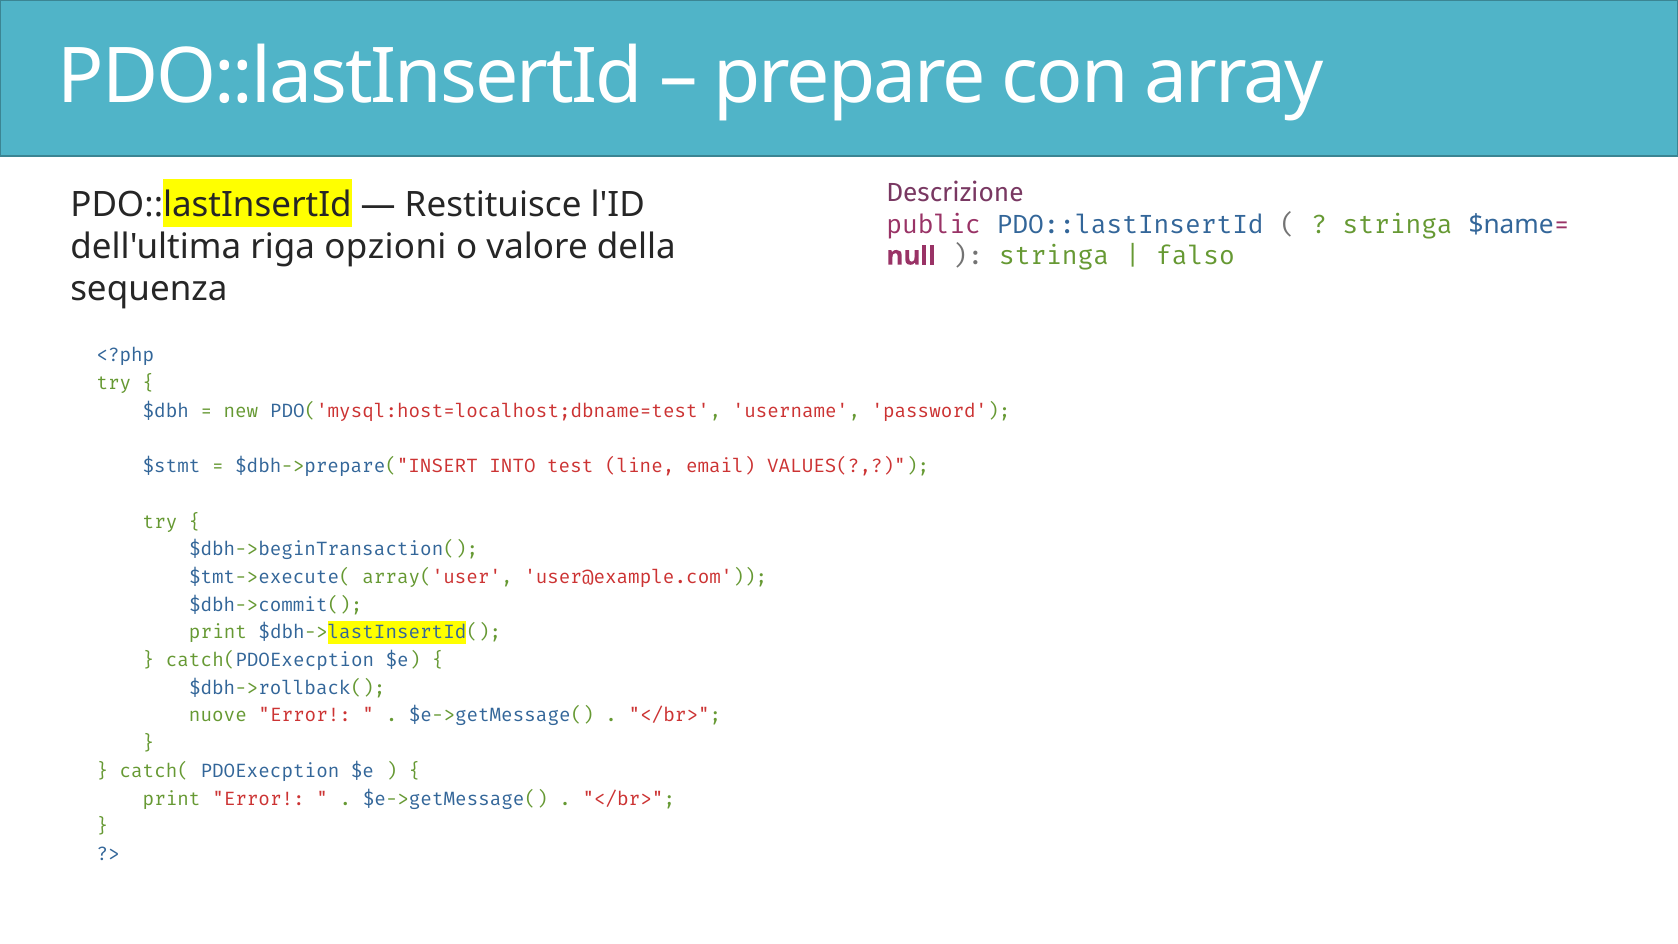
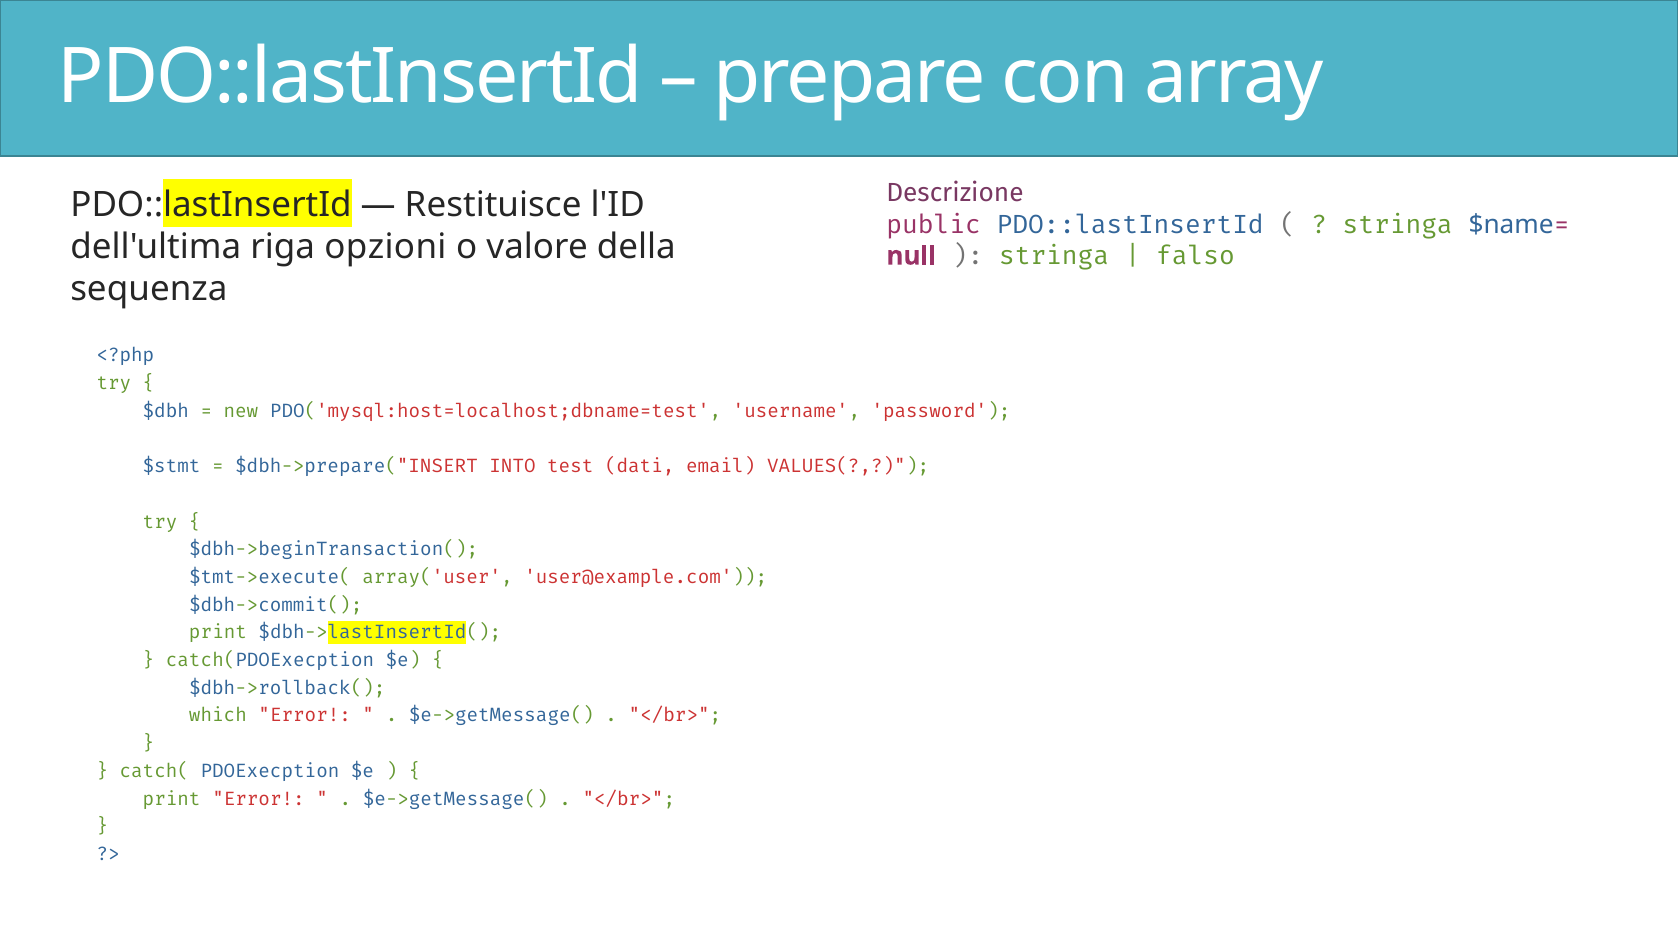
line: line -> dati (640, 466)
nuove: nuove -> which (218, 716)
